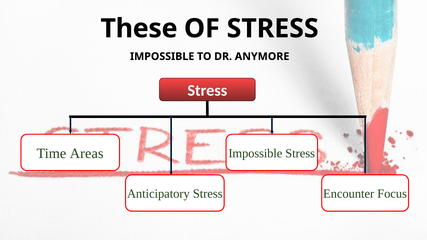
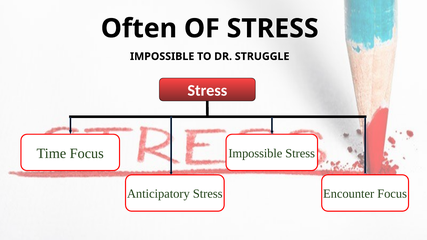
These: These -> Often (139, 29)
ANYMORE: ANYMORE -> STRUGGLE (262, 56)
Time Areas: Areas -> Focus (87, 154)
